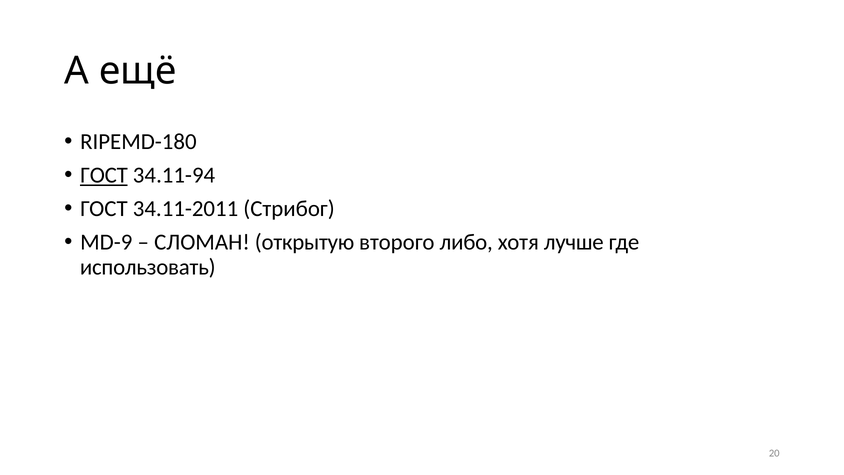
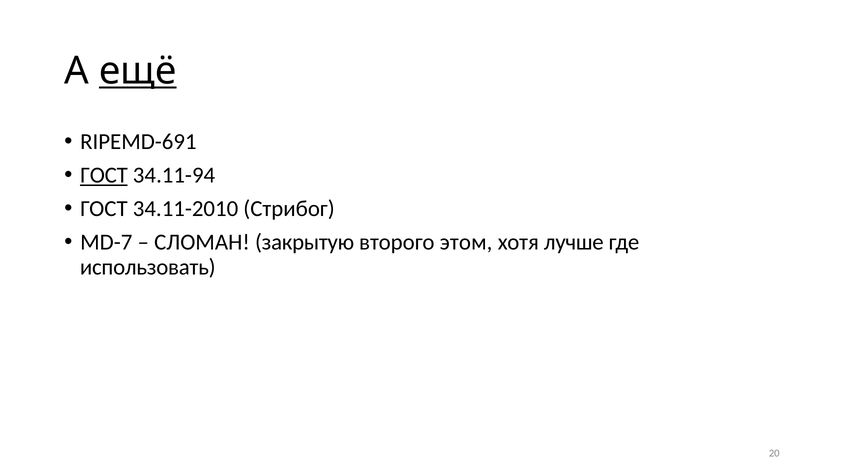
ещё underline: none -> present (138, 71)
RIPEMD-180: RIPEMD-180 -> RIPEMD-691 (138, 142)
34.11-2011: 34.11-2011 -> 34.11-2010 (186, 209)
MD-9: MD-9 -> MD-7 (106, 242)
открытую: открытую -> закрытую (305, 242)
либо: либо -> этом (466, 242)
